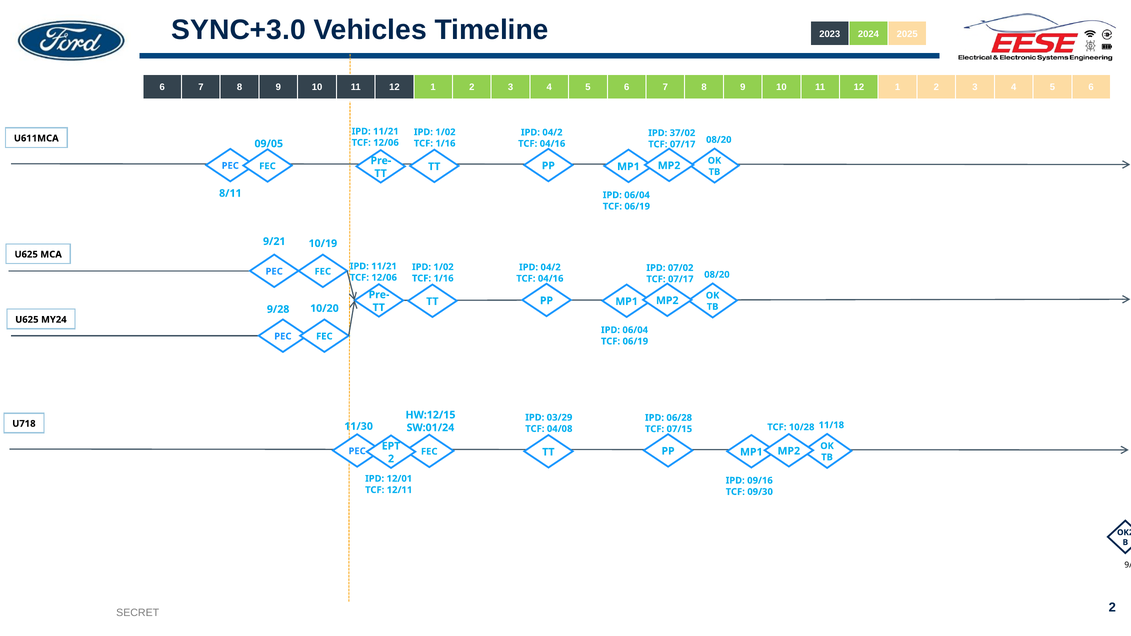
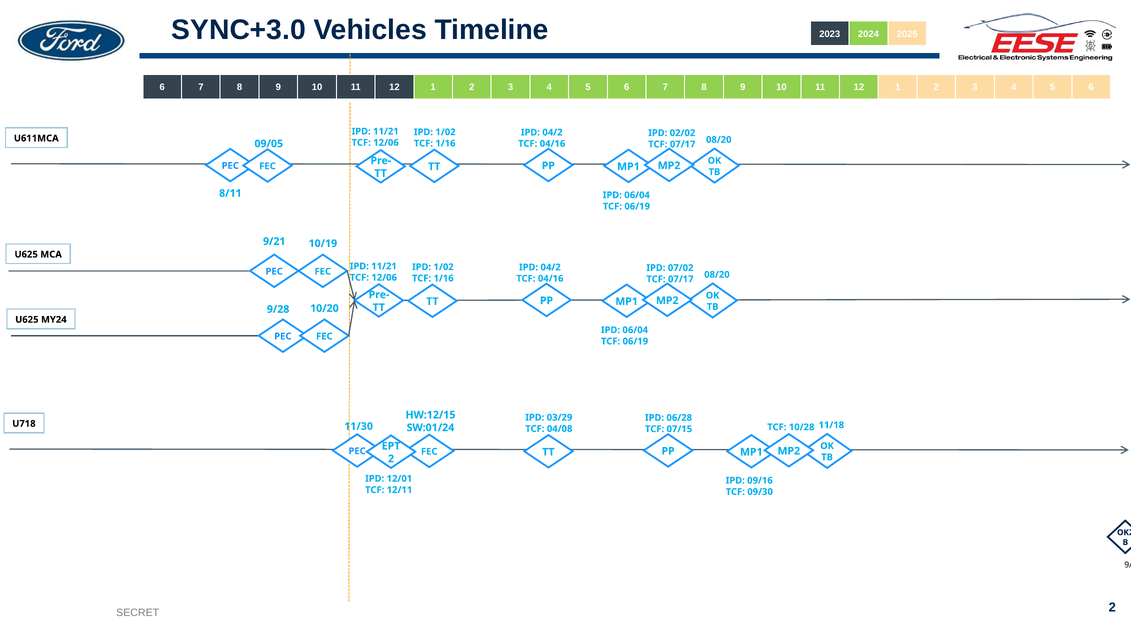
37/02: 37/02 -> 02/02 (682, 133)
